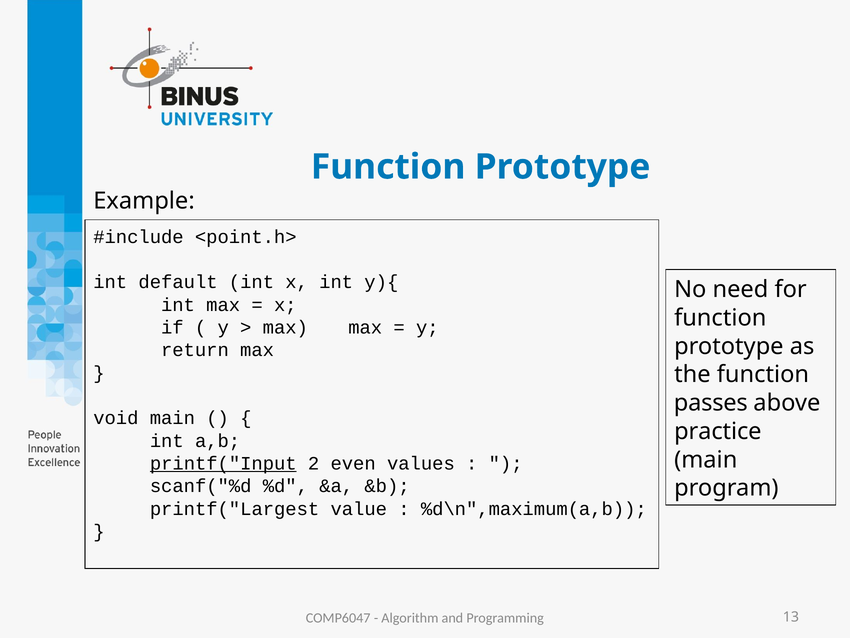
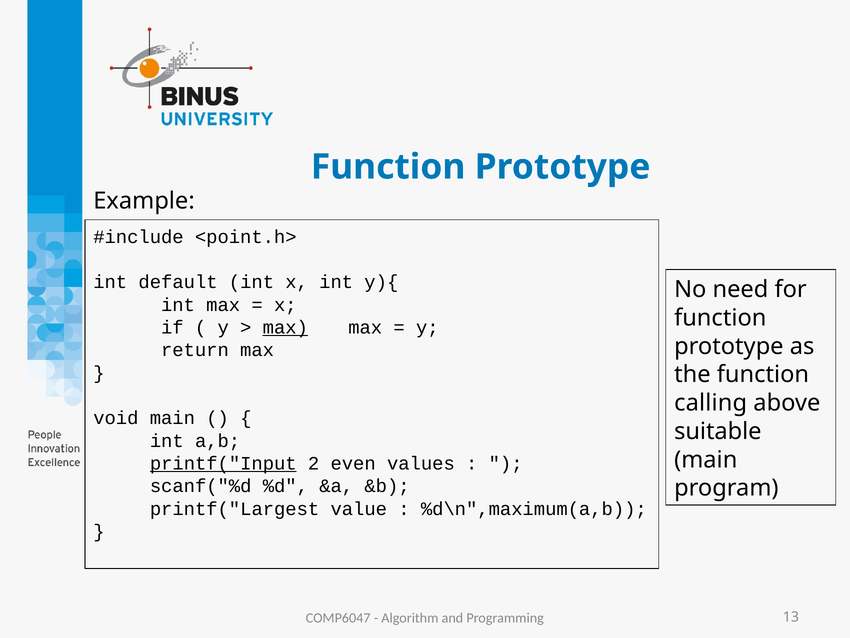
max underline: none -> present (285, 327)
passes: passes -> calling (711, 403)
practice: practice -> suitable (718, 431)
